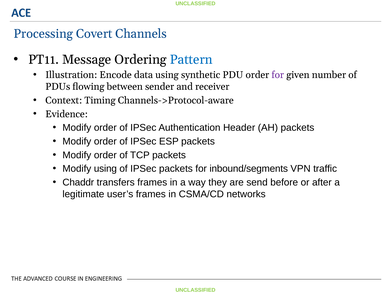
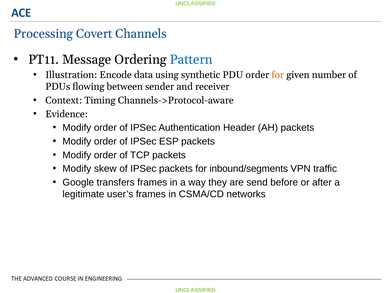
for colour: purple -> orange (278, 75)
Modify using: using -> skew (105, 169)
Chaddr: Chaddr -> Google (78, 183)
